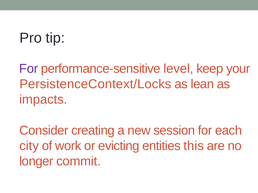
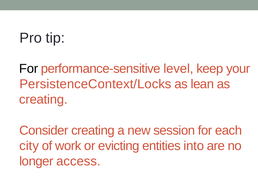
For colour: purple -> black (29, 69)
impacts: impacts -> creating (43, 100)
this: this -> into (194, 146)
commit: commit -> access (78, 162)
